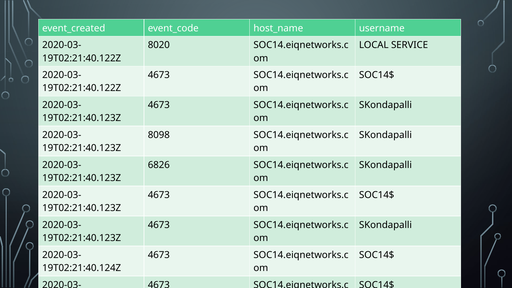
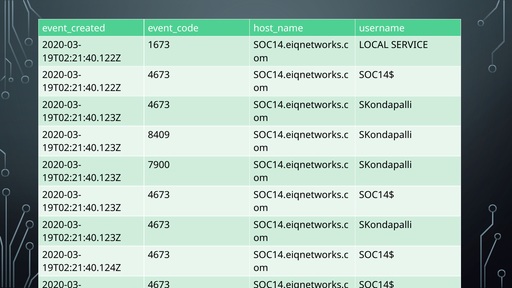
8020: 8020 -> 1673 (159, 45)
8098: 8098 -> 8409 (159, 135)
6826: 6826 -> 7900 (159, 165)
